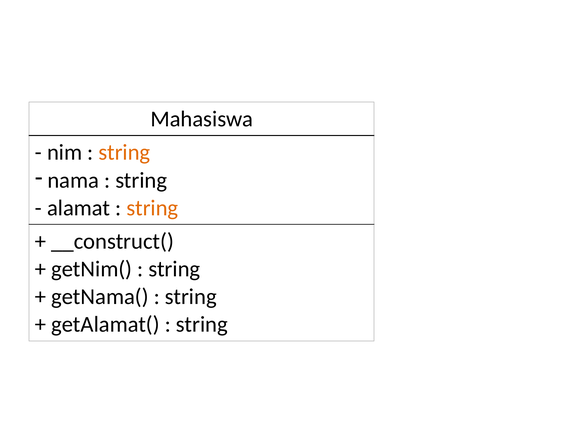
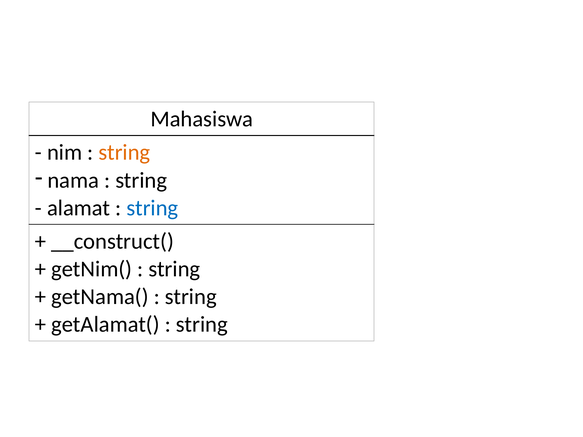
string colour: orange -> blue (152, 208)
